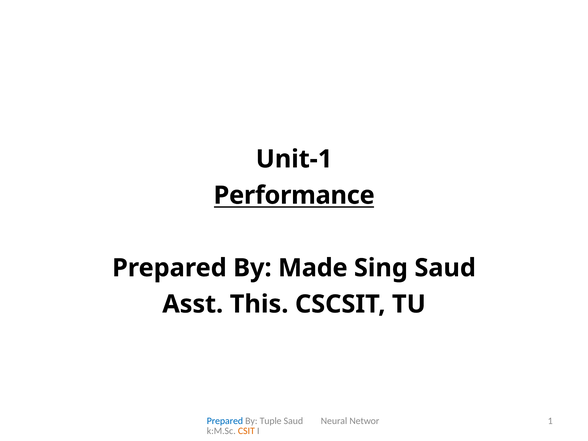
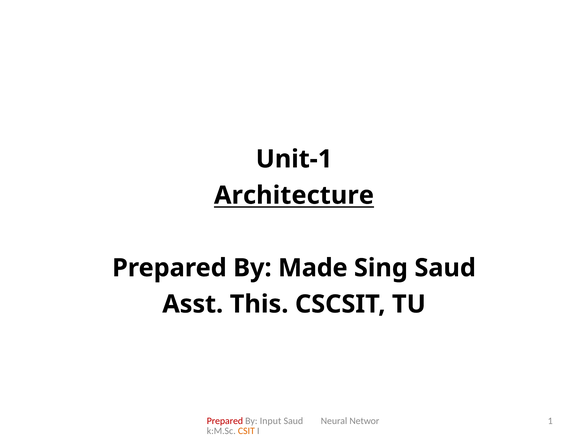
Performance: Performance -> Architecture (294, 195)
Prepared colour: blue -> red (225, 421)
Tuple: Tuple -> Input (271, 421)
